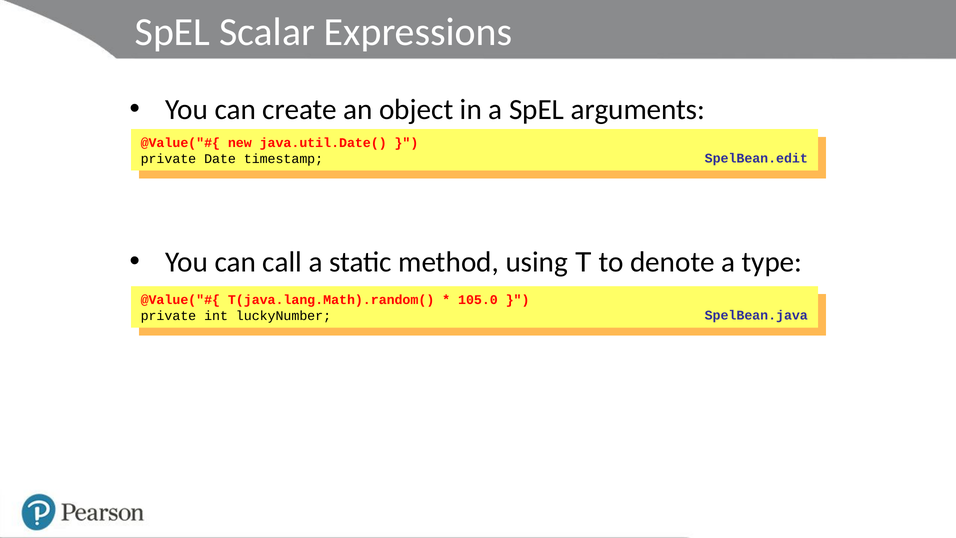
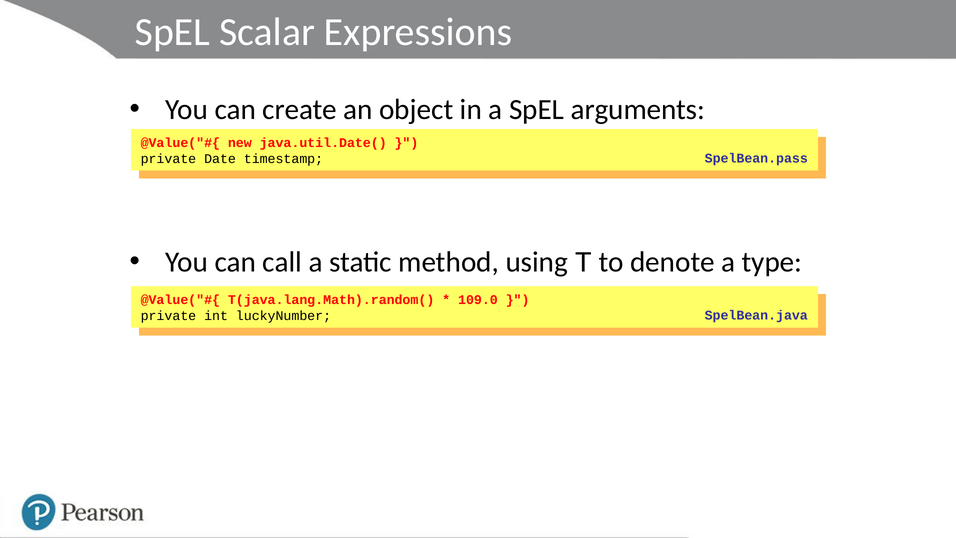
SpelBean.edit: SpelBean.edit -> SpelBean.pass (756, 158)
105.0: 105.0 -> 109.0 (478, 300)
